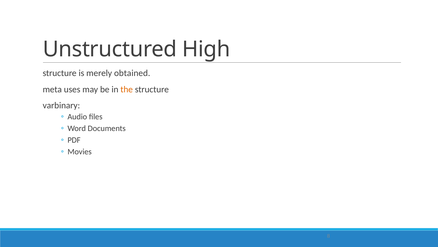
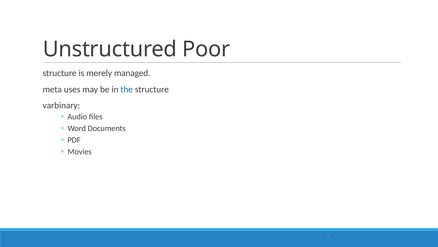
High: High -> Poor (206, 49)
obtained: obtained -> managed (132, 73)
the colour: orange -> blue (127, 89)
